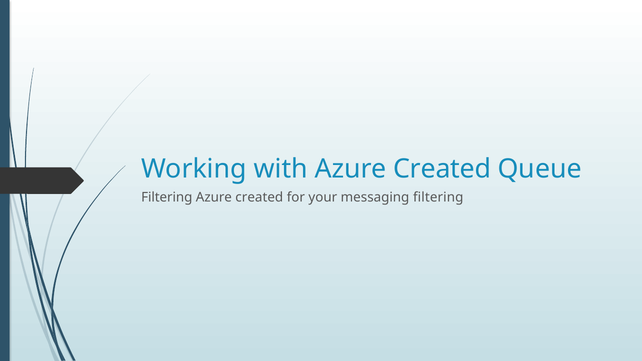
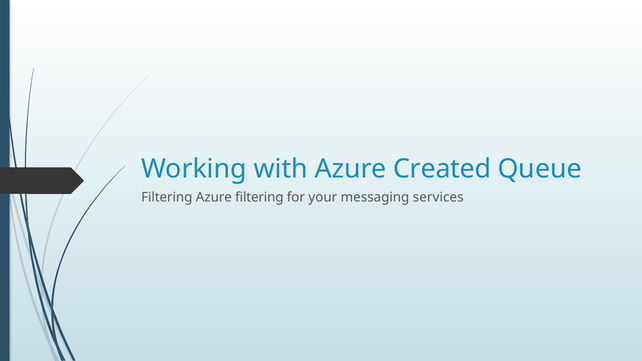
created: created -> filtering (259, 197)
messaging filtering: filtering -> services (438, 197)
